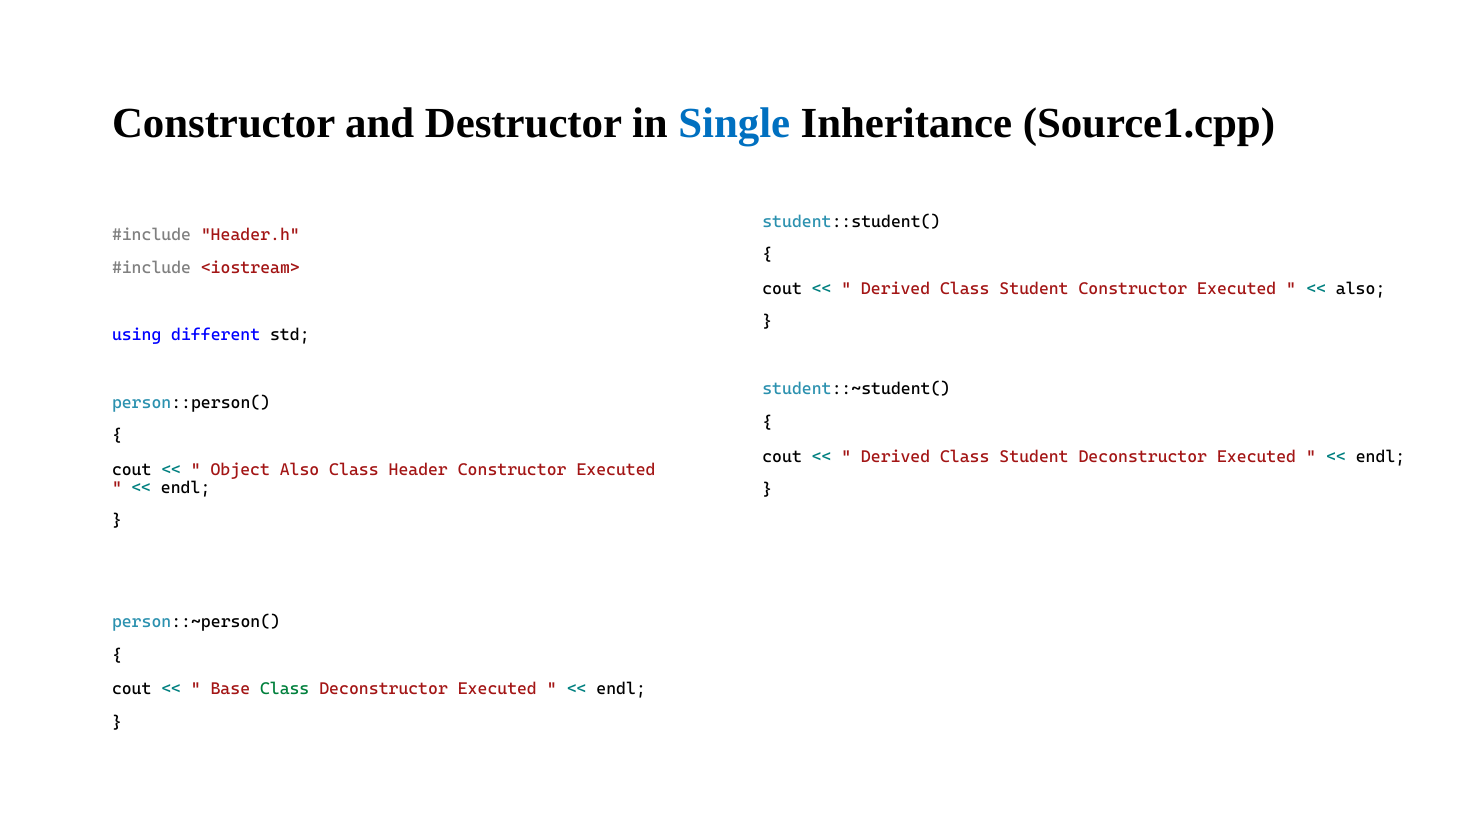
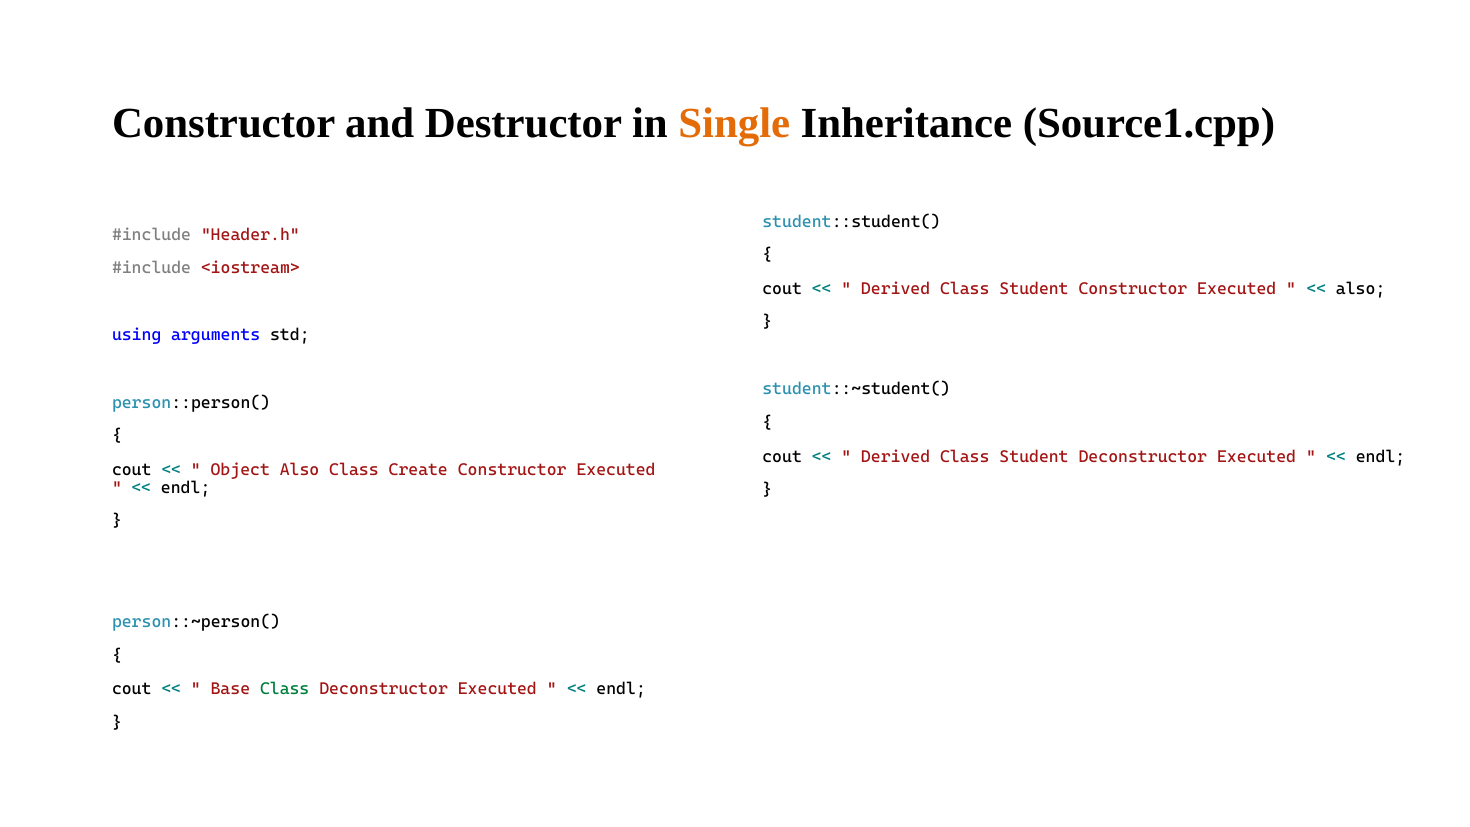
Single colour: blue -> orange (734, 124)
different: different -> arguments (216, 335)
Header: Header -> Create (418, 470)
